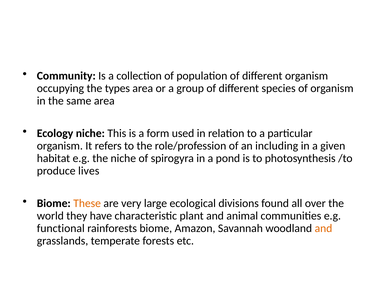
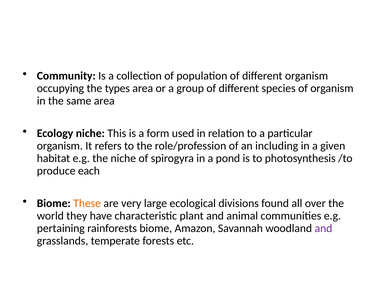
lives: lives -> each (89, 171)
functional: functional -> pertaining (61, 228)
and colour: orange -> purple (323, 228)
